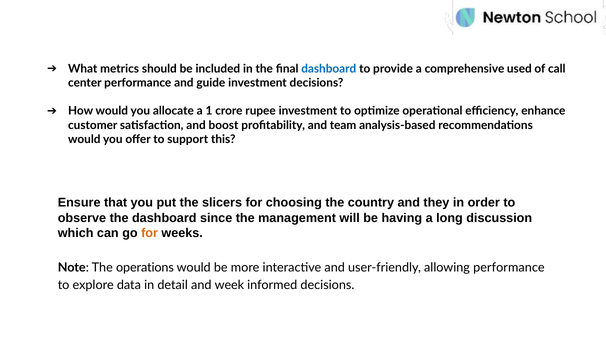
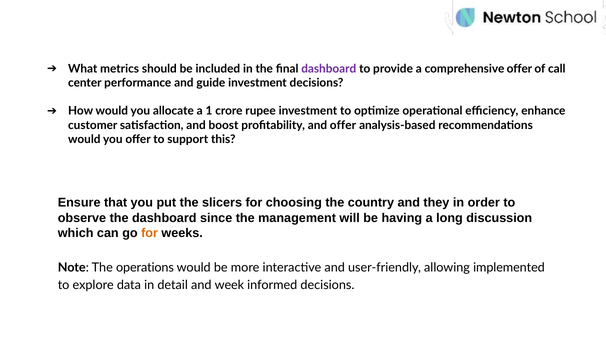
dashboard colour: blue -> purple (329, 69)
comprehensive used: used -> offer (519, 69)
and team: team -> offer (343, 125)
allowing performance: performance -> implemented (509, 268)
